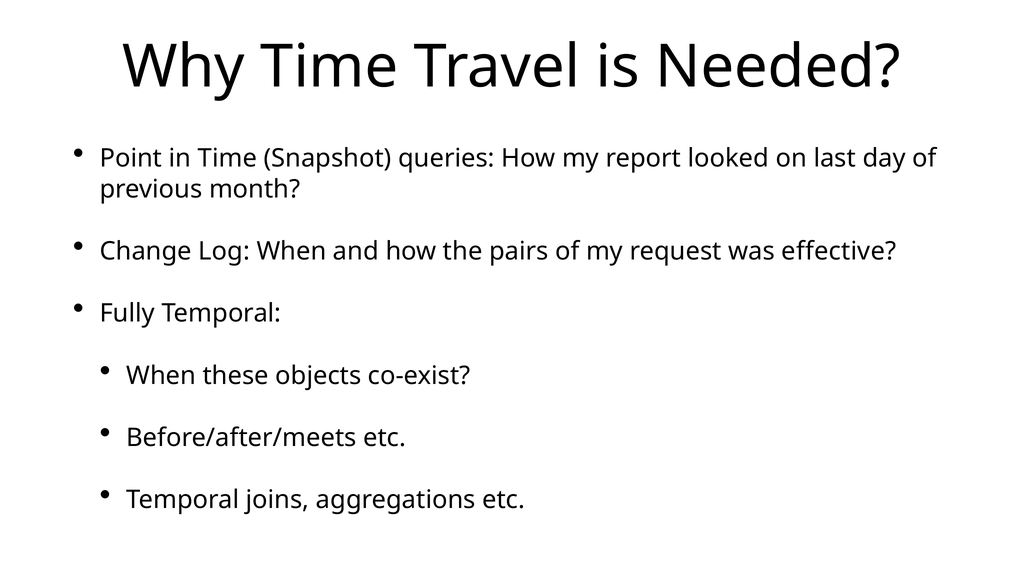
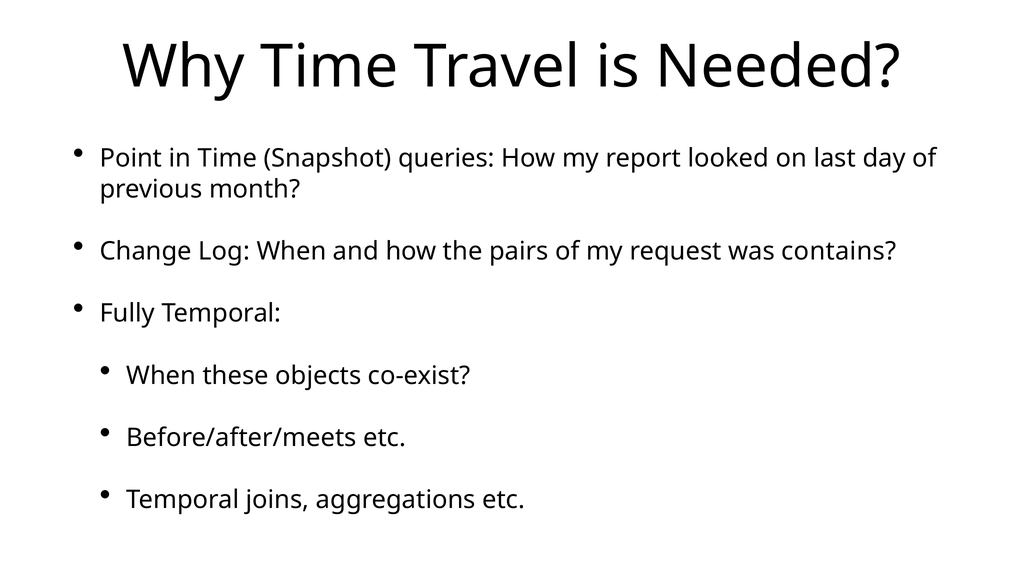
effective: effective -> contains (839, 251)
